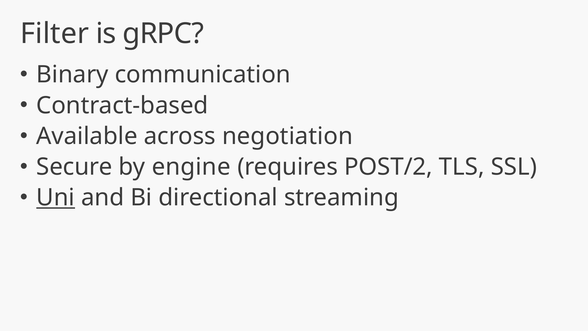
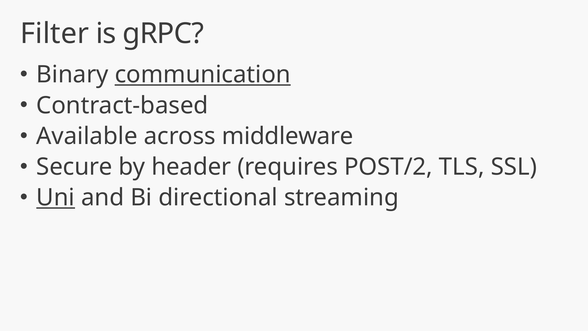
communication underline: none -> present (203, 75)
negotiation: negotiation -> middleware (288, 136)
engine: engine -> header (191, 167)
